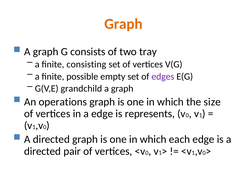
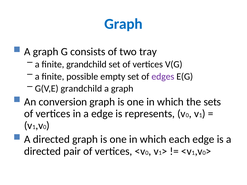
Graph colour: orange -> blue (124, 24)
finite consisting: consisting -> grandchild (86, 64)
operations: operations -> conversion (63, 102)
size: size -> sets (212, 102)
